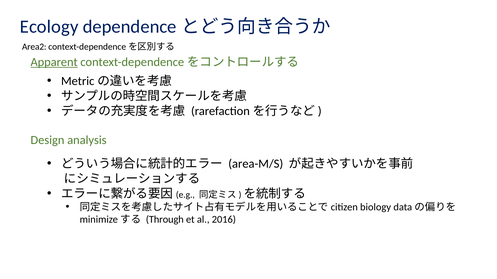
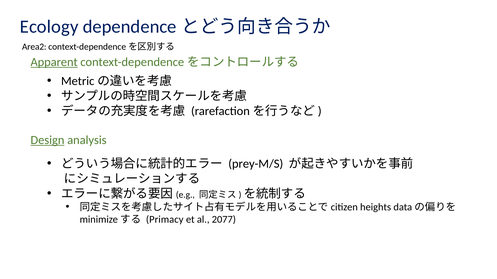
Design underline: none -> present (48, 140)
area-M/S: area-M/S -> prey-M/S (256, 164)
biology: biology -> heights (376, 208)
Through: Through -> Primacy (165, 220)
2016: 2016 -> 2077 (224, 220)
